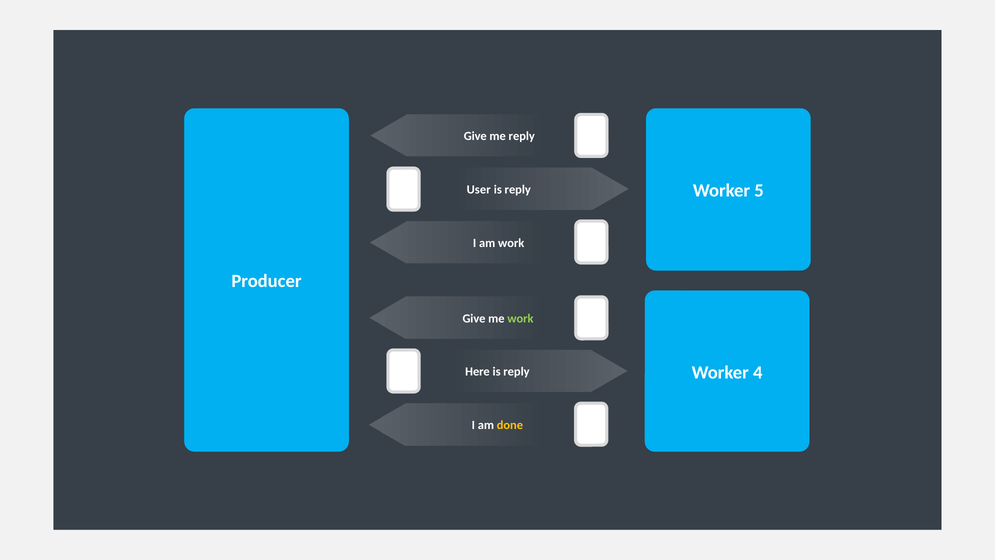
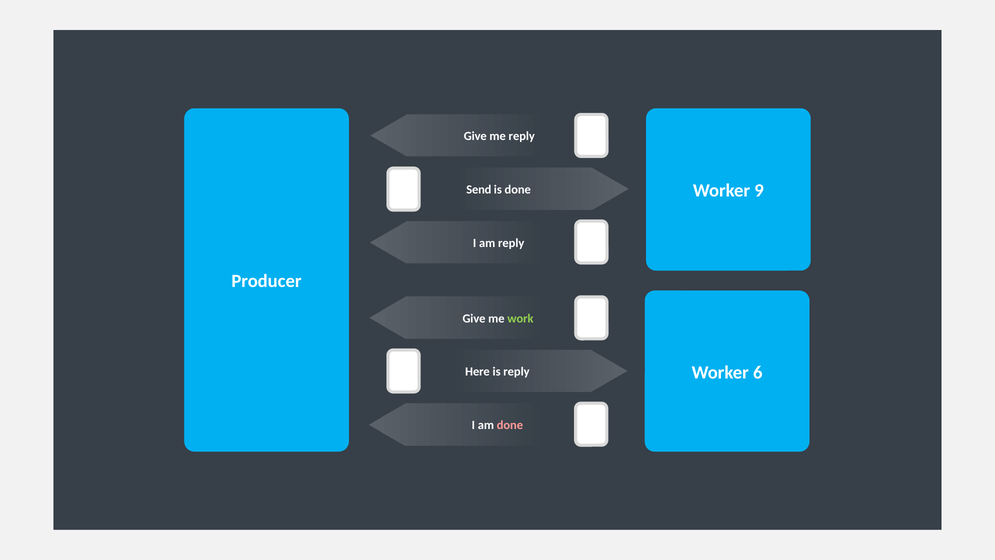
5: 5 -> 9 (759, 191)
User: User -> Send (479, 190)
reply: reply -> done (518, 190)
am work: work -> reply (511, 243)
4: 4 -> 6 (758, 372)
done colour: yellow -> pink (510, 425)
